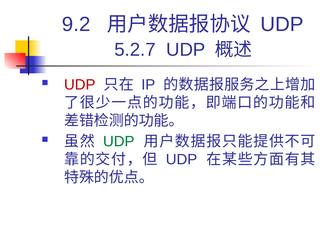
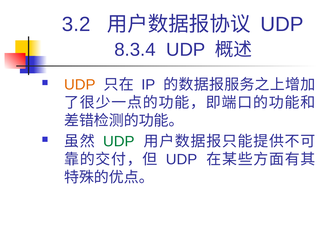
9.2: 9.2 -> 3.2 (76, 24)
5.2.7: 5.2.7 -> 8.3.4 (135, 50)
UDP colour: red -> orange (80, 85)
